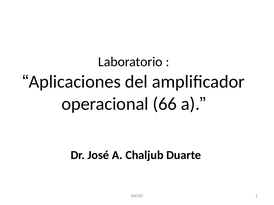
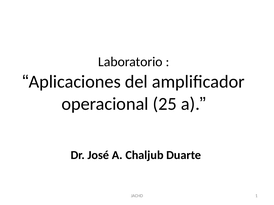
66: 66 -> 25 (165, 104)
